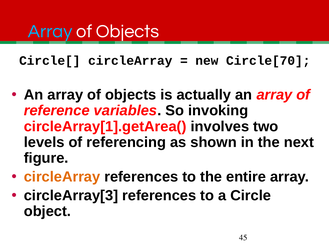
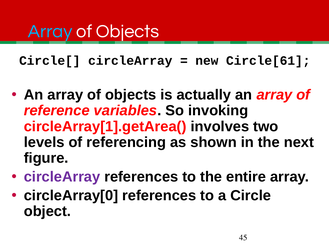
Circle[70: Circle[70 -> Circle[61 (268, 61)
circleArray colour: orange -> purple (62, 177)
circleArray[3: circleArray[3 -> circleArray[0 (71, 195)
